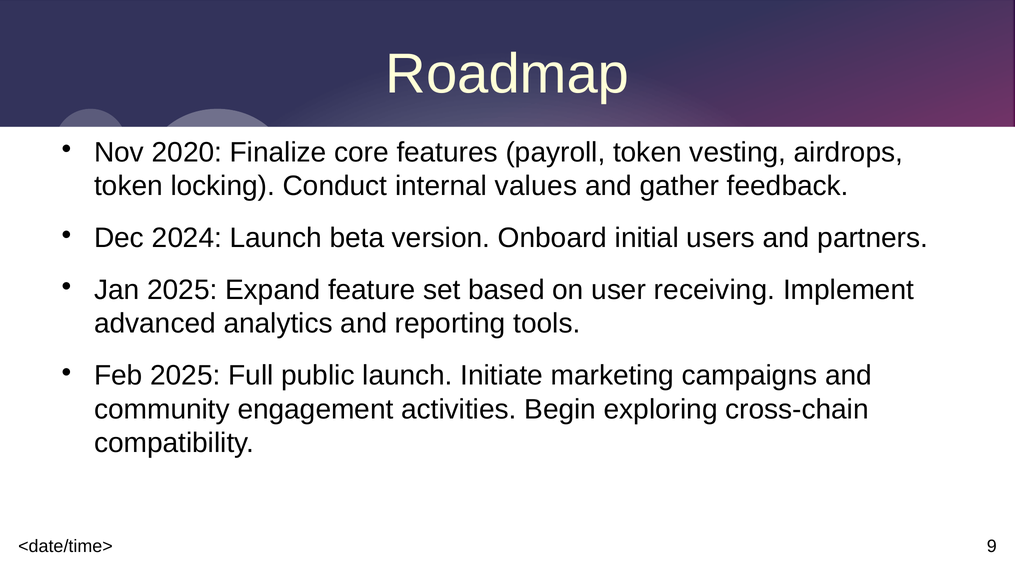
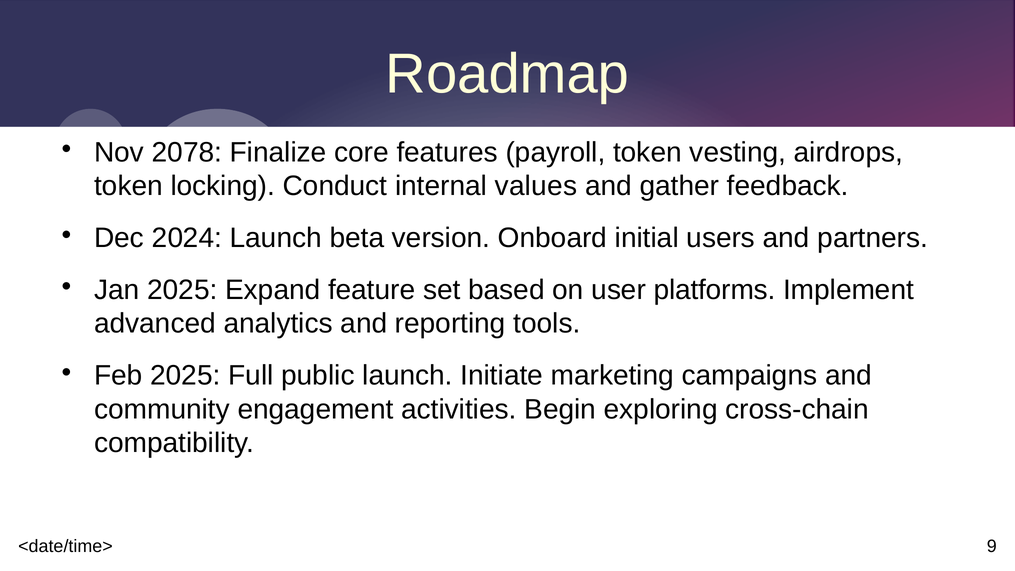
2020: 2020 -> 2078 (187, 152)
receiving: receiving -> platforms (715, 290)
